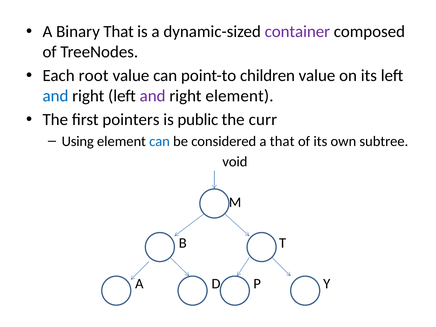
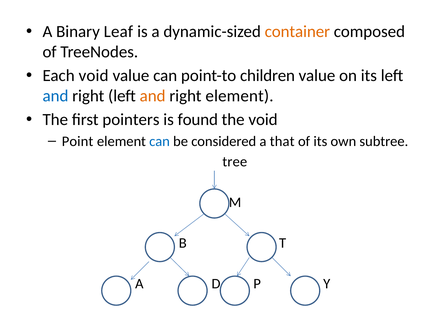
Binary That: That -> Leaf (118, 32)
container colour: purple -> orange (297, 32)
Each root: root -> void (94, 76)
and colour: purple -> orange (153, 96)
public: public -> found (198, 120)
the curr: curr -> void (263, 120)
Using: Using -> Point (78, 141)
void: void -> tree (235, 162)
